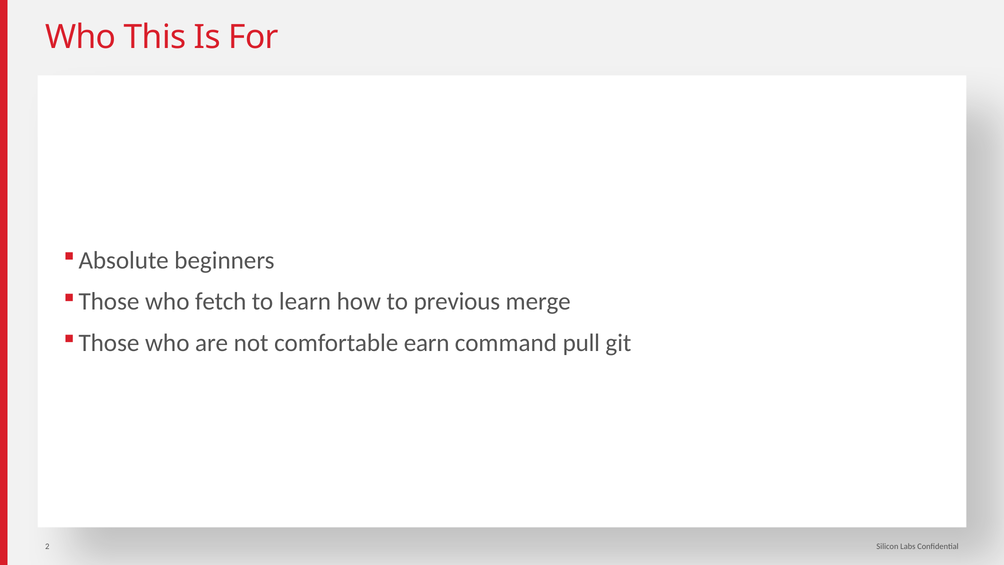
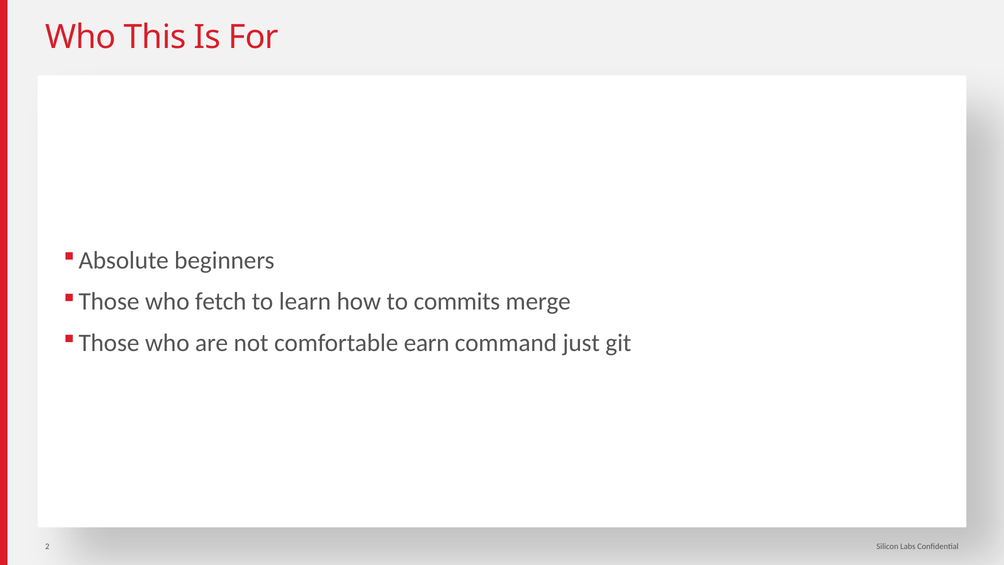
previous: previous -> commits (457, 301)
pull: pull -> just (581, 343)
